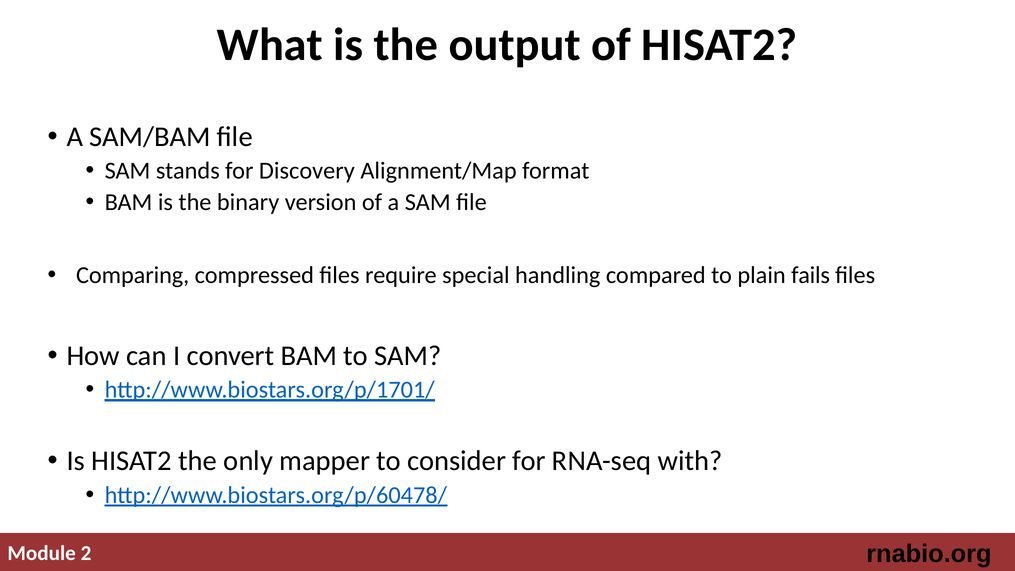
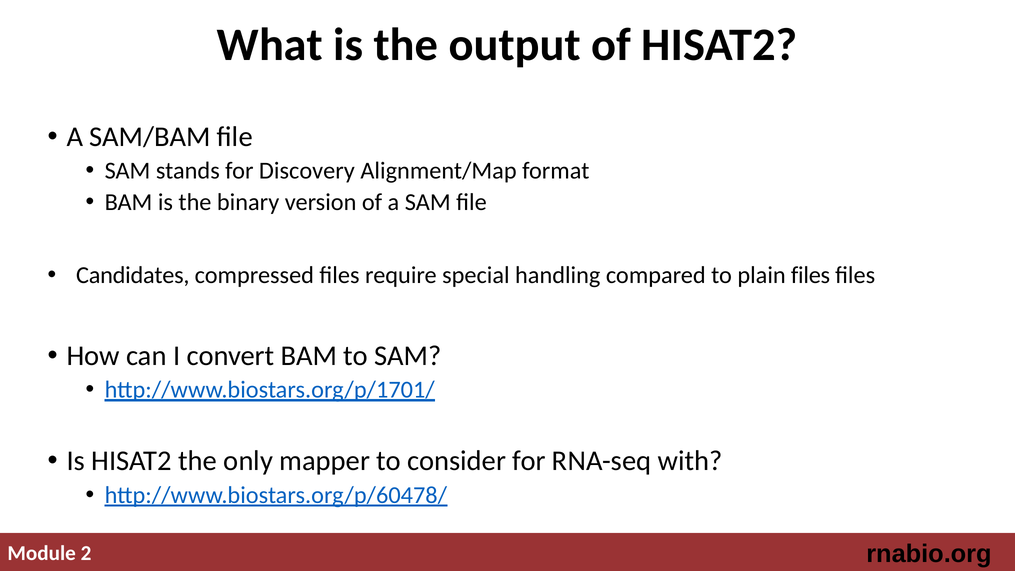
Comparing: Comparing -> Candidates (133, 275)
plain fails: fails -> files (811, 275)
